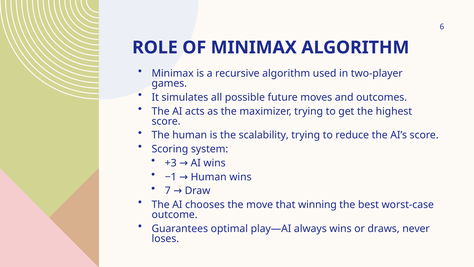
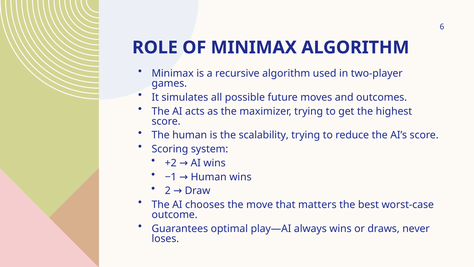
+3: +3 -> +2 (171, 163)
7: 7 -> 2 (168, 191)
winning: winning -> matters (317, 205)
